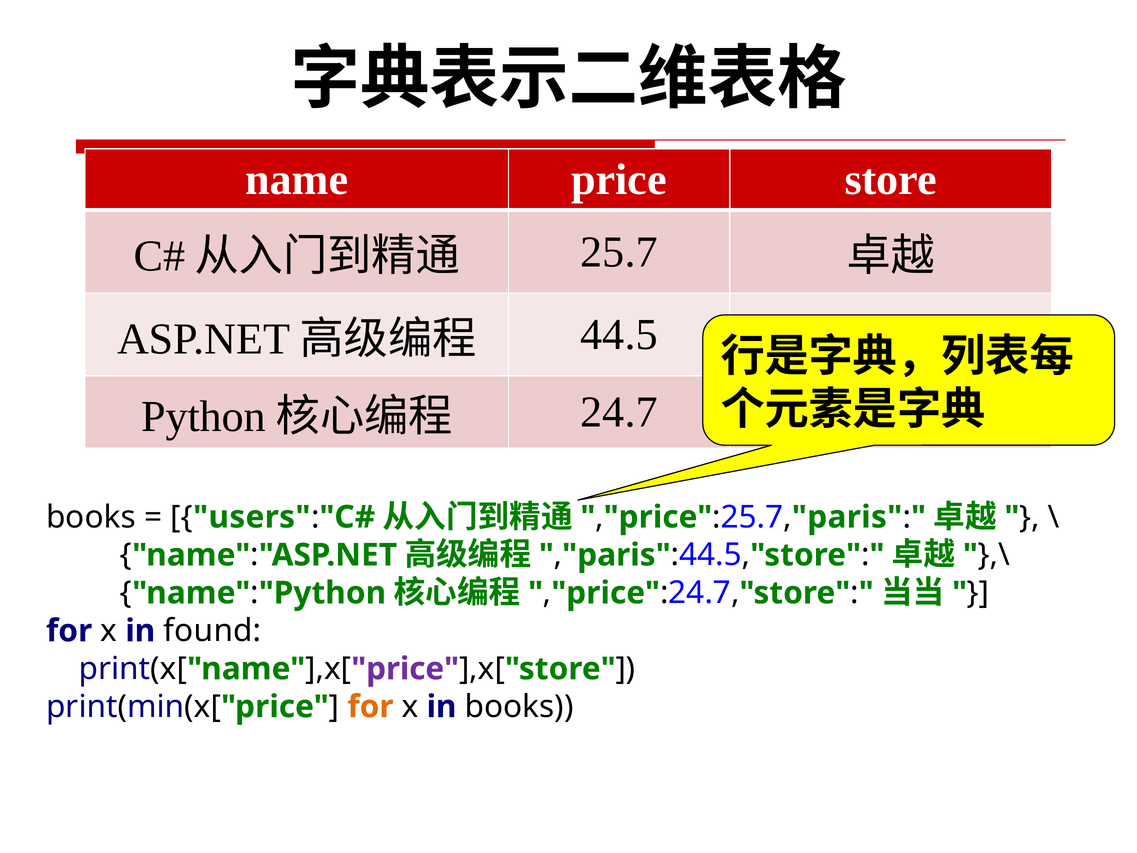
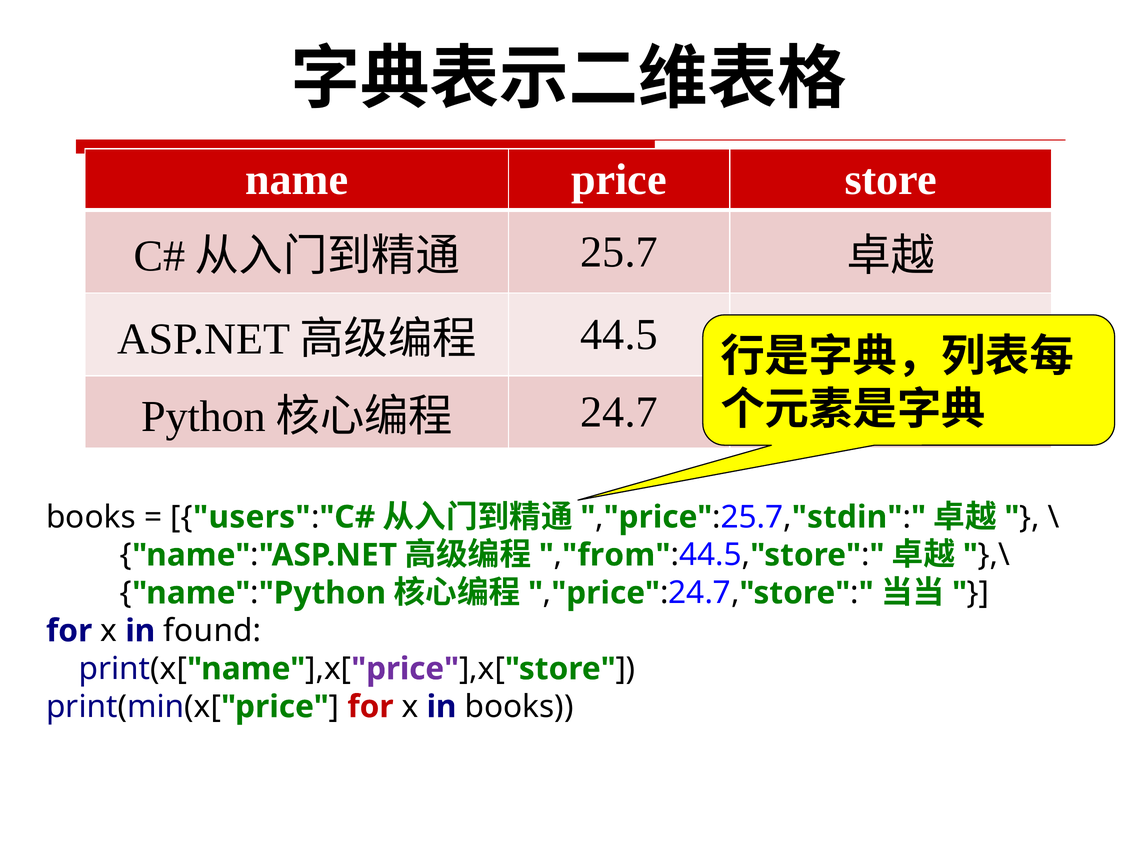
paris: paris -> stdin (847, 517)
paris: paris -> from (616, 555)
for colour: orange -> red (370, 707)
